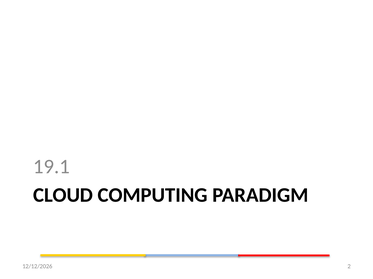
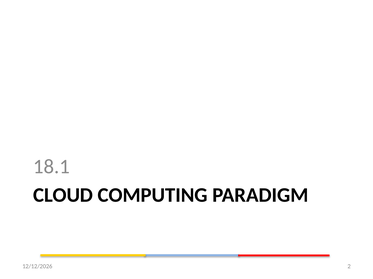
19.1: 19.1 -> 18.1 (52, 167)
